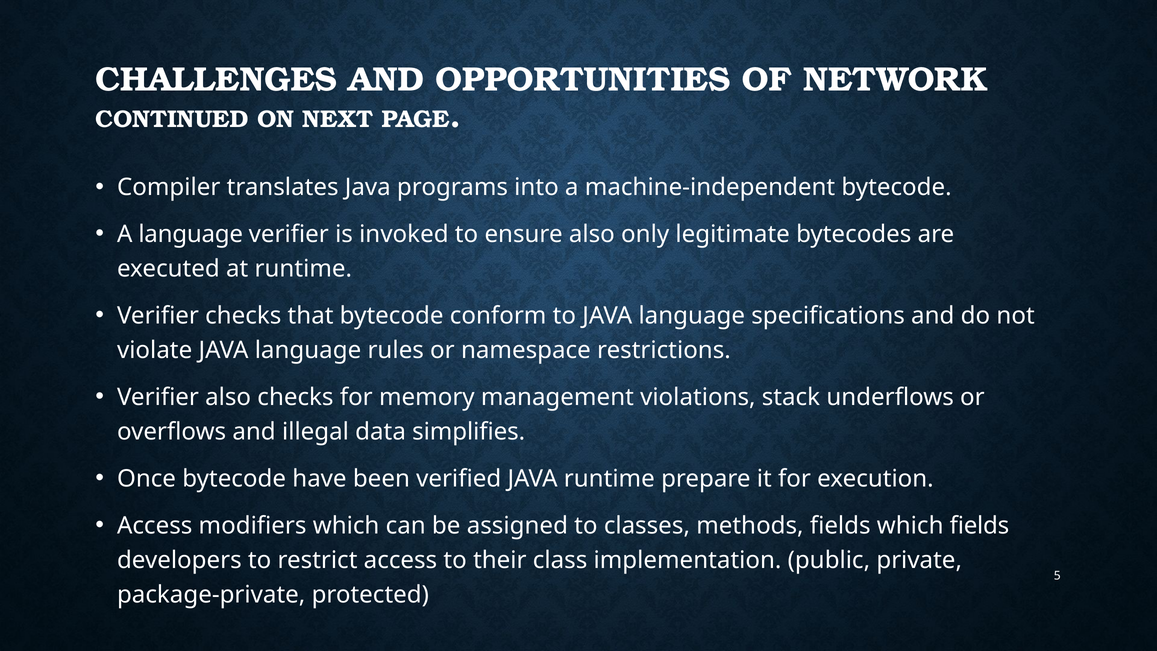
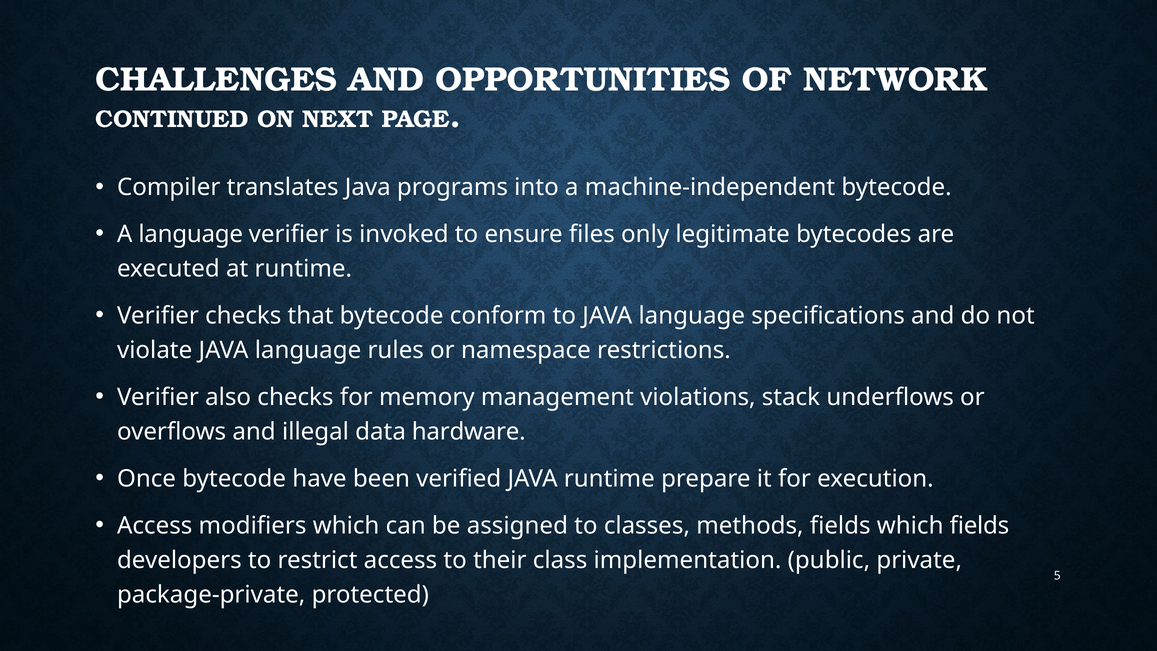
ensure also: also -> files (592, 234)
simplifies: simplifies -> hardware (469, 432)
